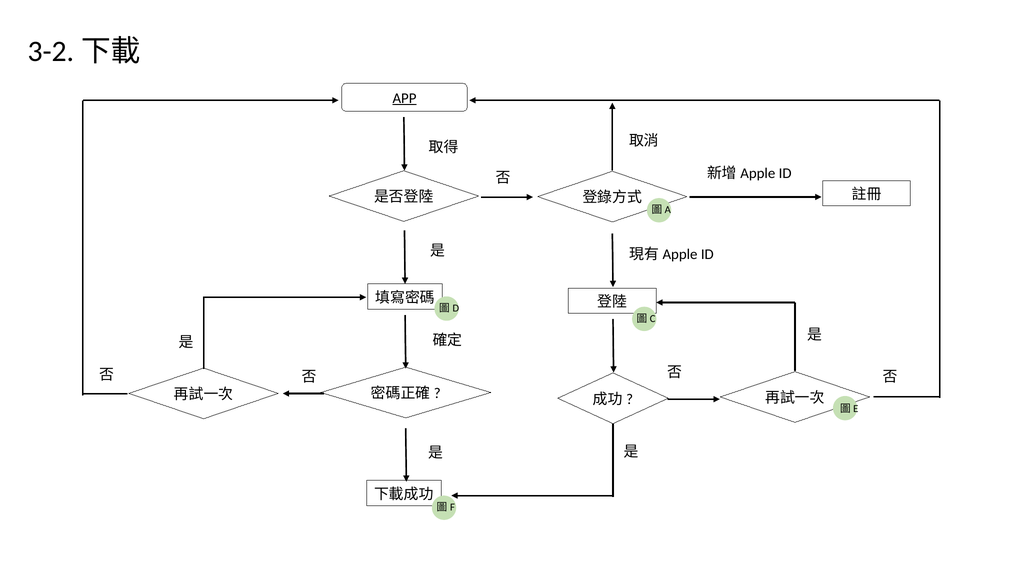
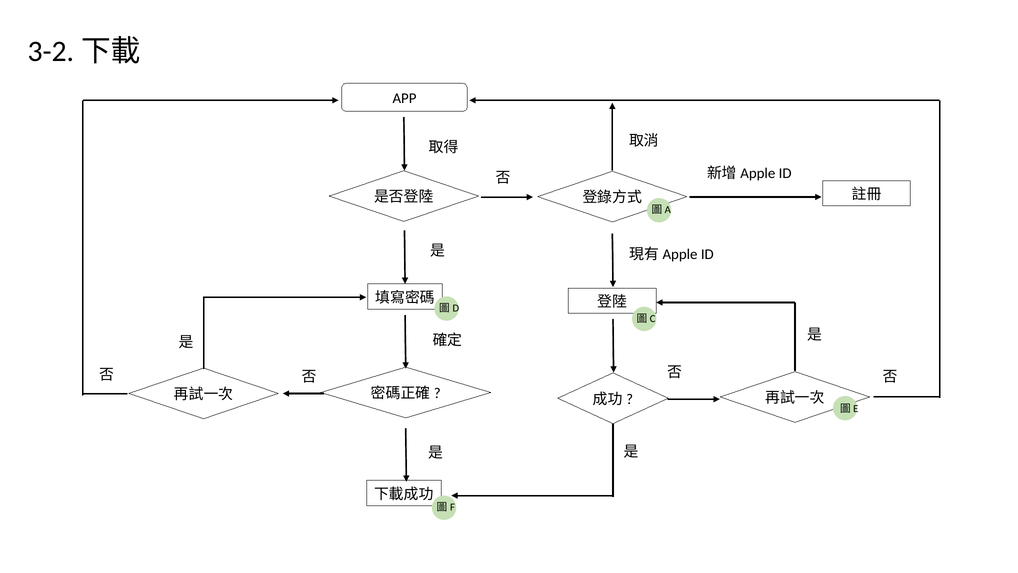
APP underline: present -> none (404, 98)
